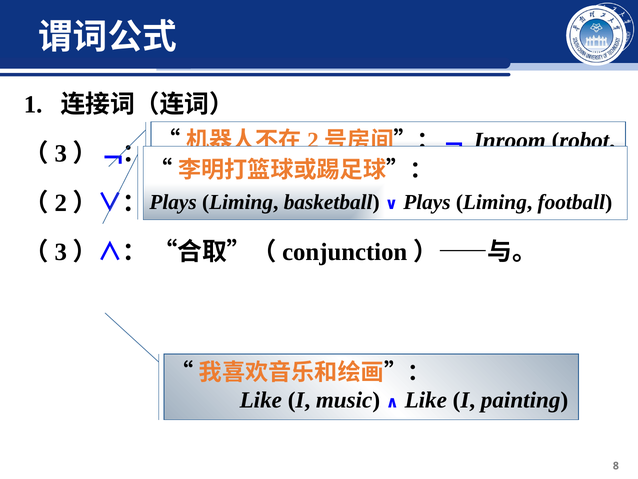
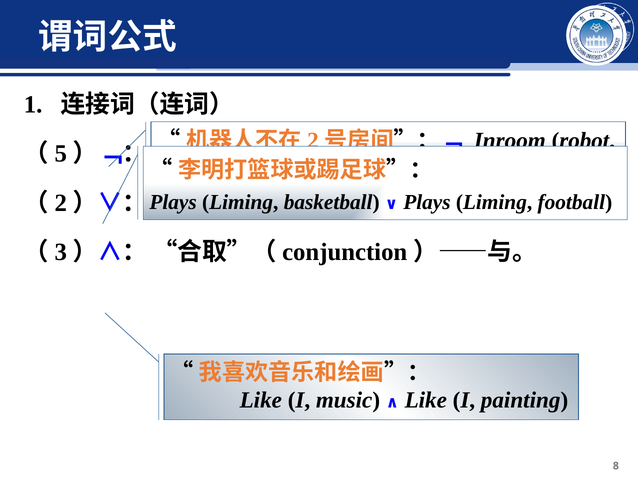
3: 3 -> 5 (61, 154)
